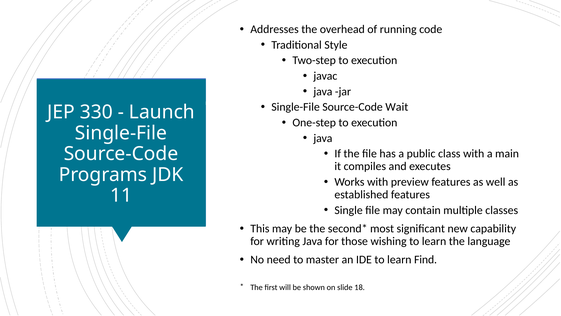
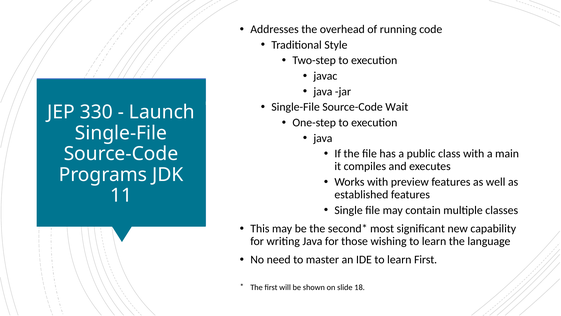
learn Find: Find -> First (426, 259)
